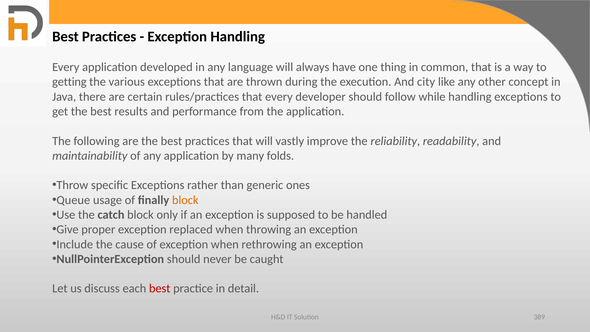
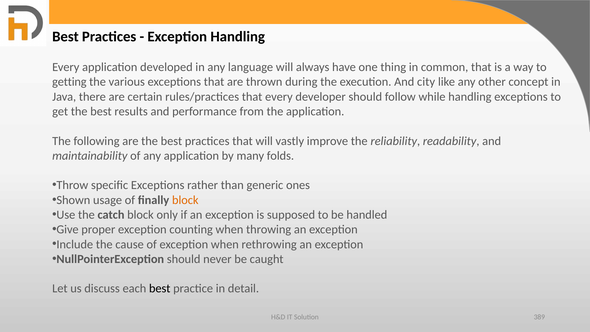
Queue: Queue -> Shown (73, 200)
replaced: replaced -> counting (191, 229)
best colour: red -> black (160, 288)
